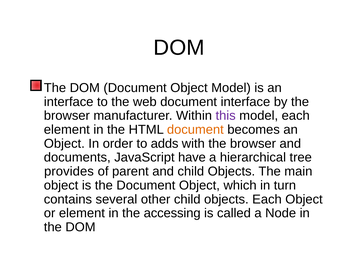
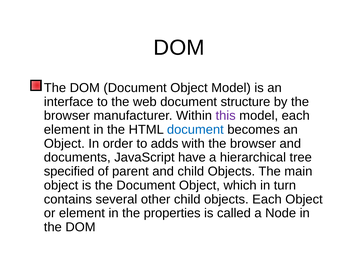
document interface: interface -> structure (245, 102)
document colour: orange -> blue (195, 130)
provides: provides -> specified (69, 172)
accessing: accessing -> properties (172, 214)
